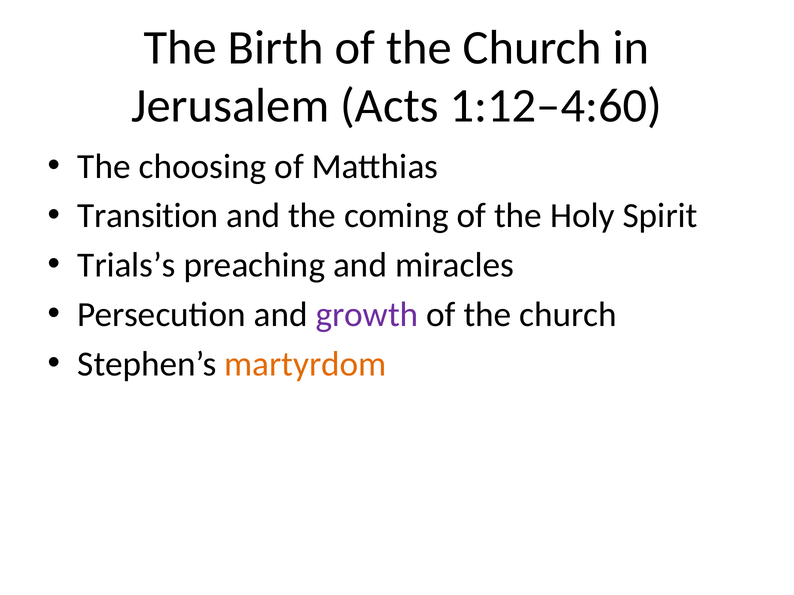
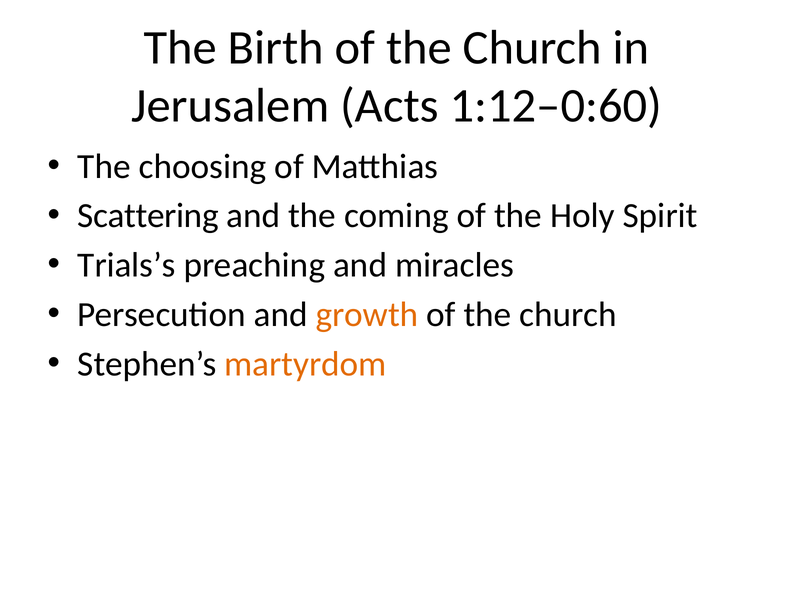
1:12–4:60: 1:12–4:60 -> 1:12–0:60 (556, 106)
Transition: Transition -> Scattering (148, 216)
growth colour: purple -> orange (367, 315)
